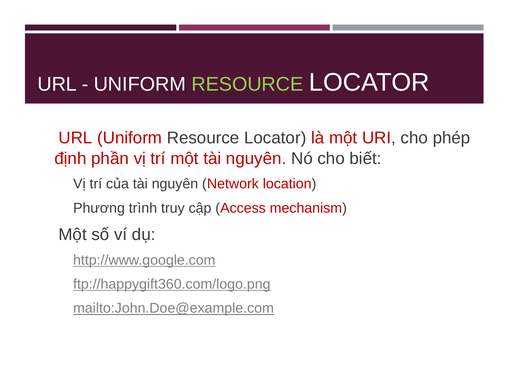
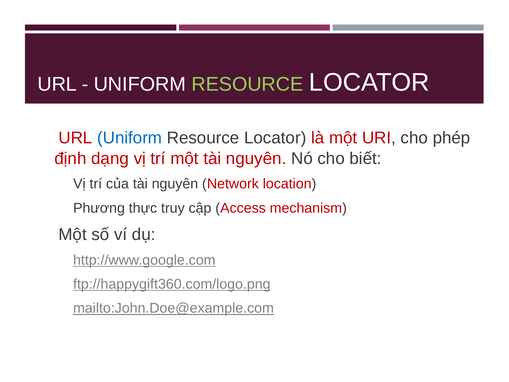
Uniform colour: red -> blue (130, 138)
phần: phần -> dạng (110, 158)
trình: trình -> thực (143, 208)
